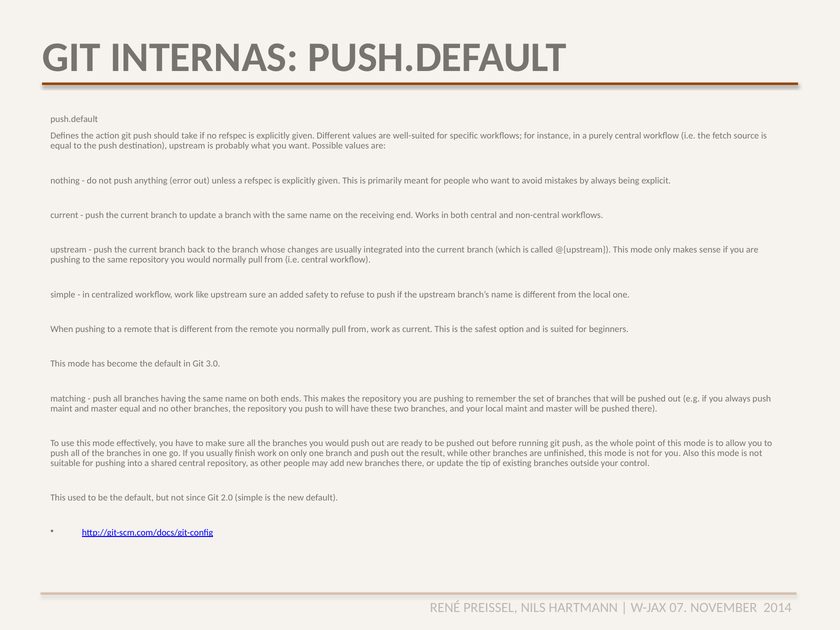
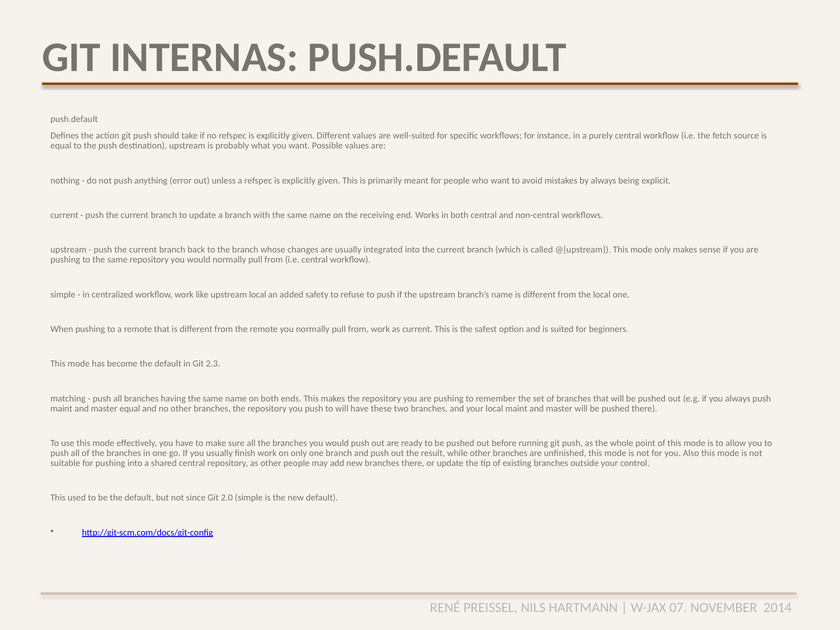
upstream sure: sure -> local (258, 294)
3.0: 3.0 -> 2.3 (213, 364)
